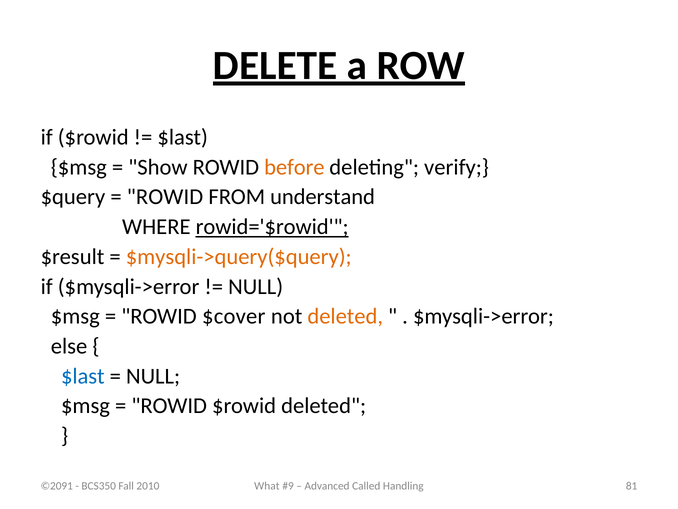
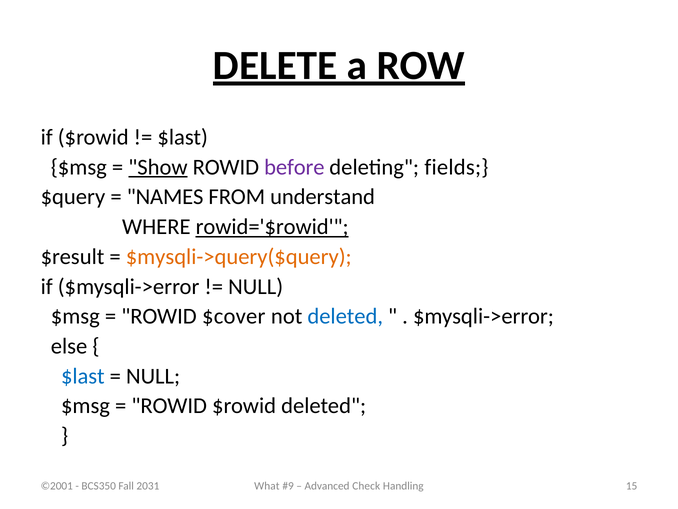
Show underline: none -> present (158, 167)
before colour: orange -> purple (294, 167)
verify: verify -> fields (456, 167)
ROWID: ROWID -> NAMES (165, 197)
deleted colour: orange -> blue (345, 316)
Called: Called -> Check (366, 486)
81: 81 -> 15 (632, 486)
©2091: ©2091 -> ©2001 (57, 486)
2010: 2010 -> 2031 (148, 486)
